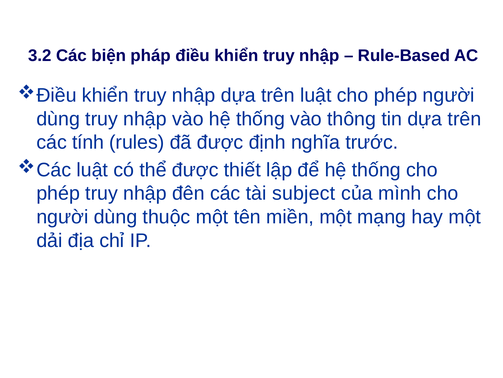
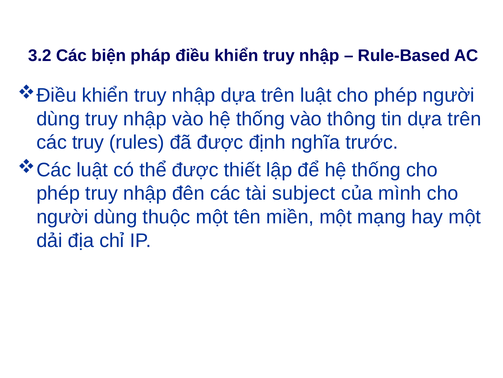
các tính: tính -> truy (88, 142)
